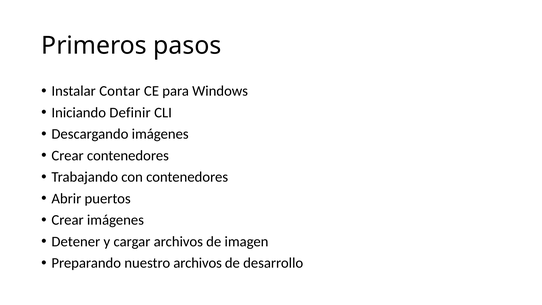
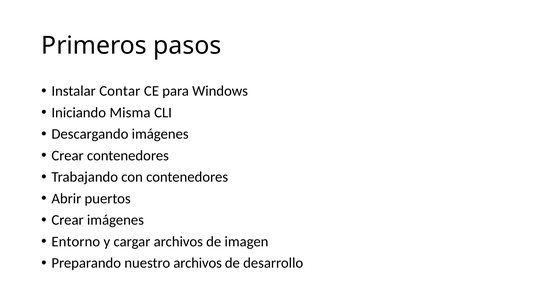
Definir: Definir -> Misma (130, 113)
Detener: Detener -> Entorno (76, 241)
